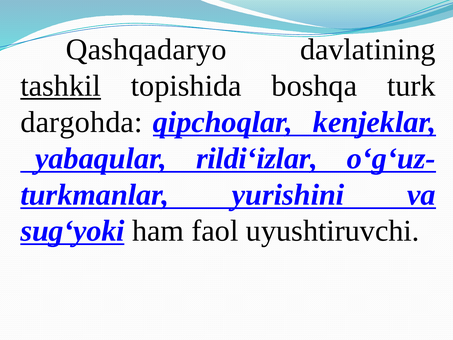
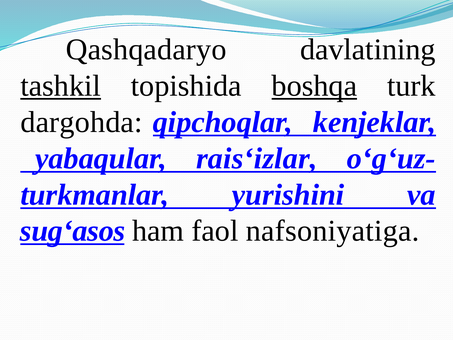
boshqa underline: none -> present (314, 86)
rildi‘izlar: rildi‘izlar -> rais‘izlar (257, 158)
sug‘yoki: sug‘yoki -> sug‘asos (73, 231)
uyushtiruvchi: uyushtiruvchi -> nafsoniyatiga (333, 231)
